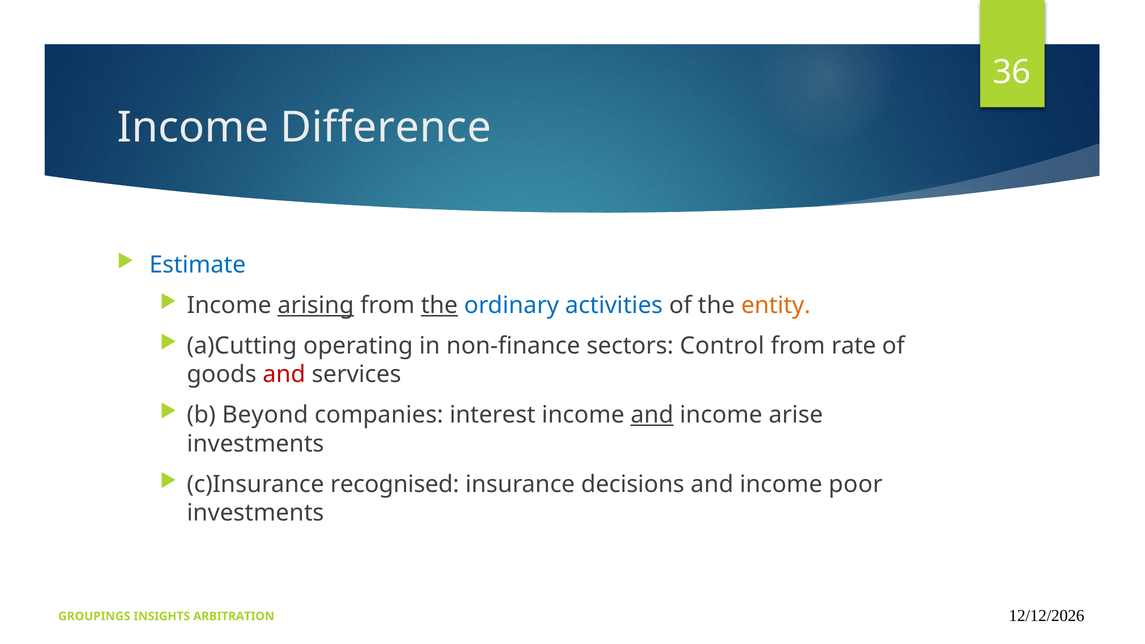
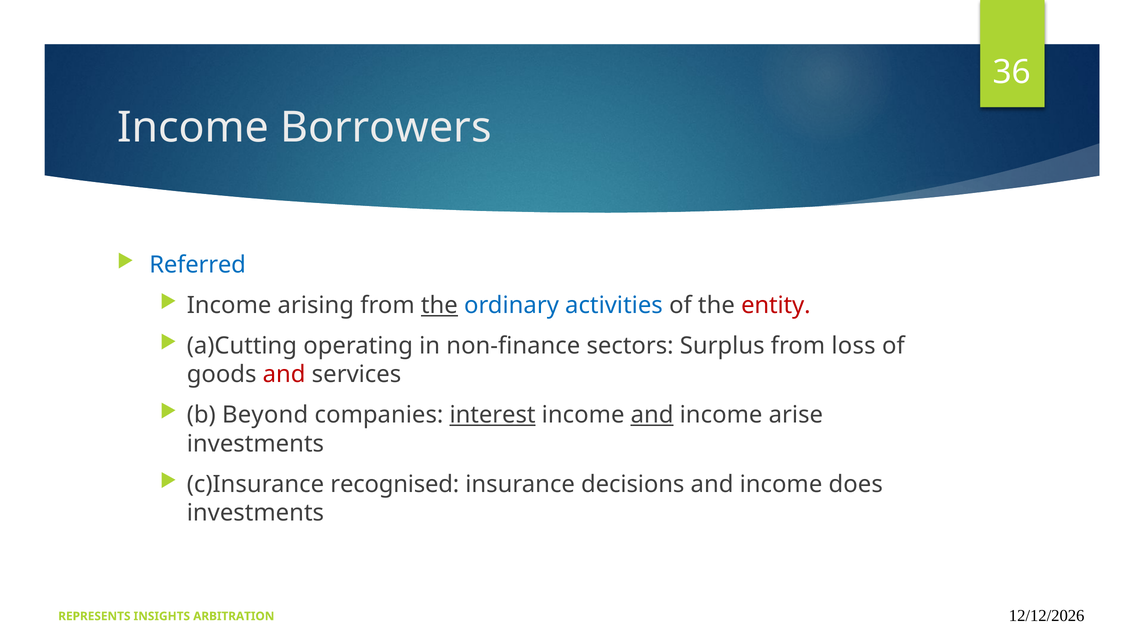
Difference: Difference -> Borrowers (386, 128)
Estimate: Estimate -> Referred (198, 265)
arising underline: present -> none (316, 305)
entity colour: orange -> red (776, 305)
Control: Control -> Surplus (722, 346)
rate: rate -> loss (854, 346)
interest underline: none -> present (493, 415)
poor: poor -> does (856, 484)
GROUPINGS: GROUPINGS -> REPRESENTS (94, 616)
